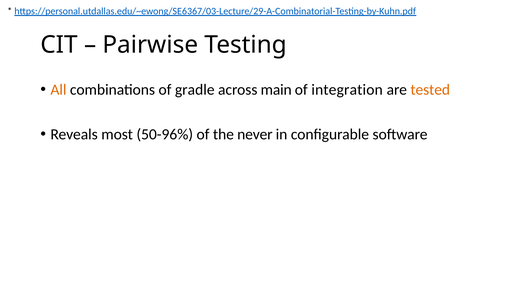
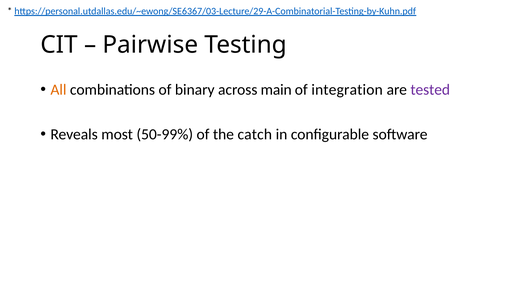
gradle: gradle -> binary (195, 90)
tested colour: orange -> purple (430, 90)
50-96%: 50-96% -> 50-99% (165, 135)
never: never -> catch (255, 135)
